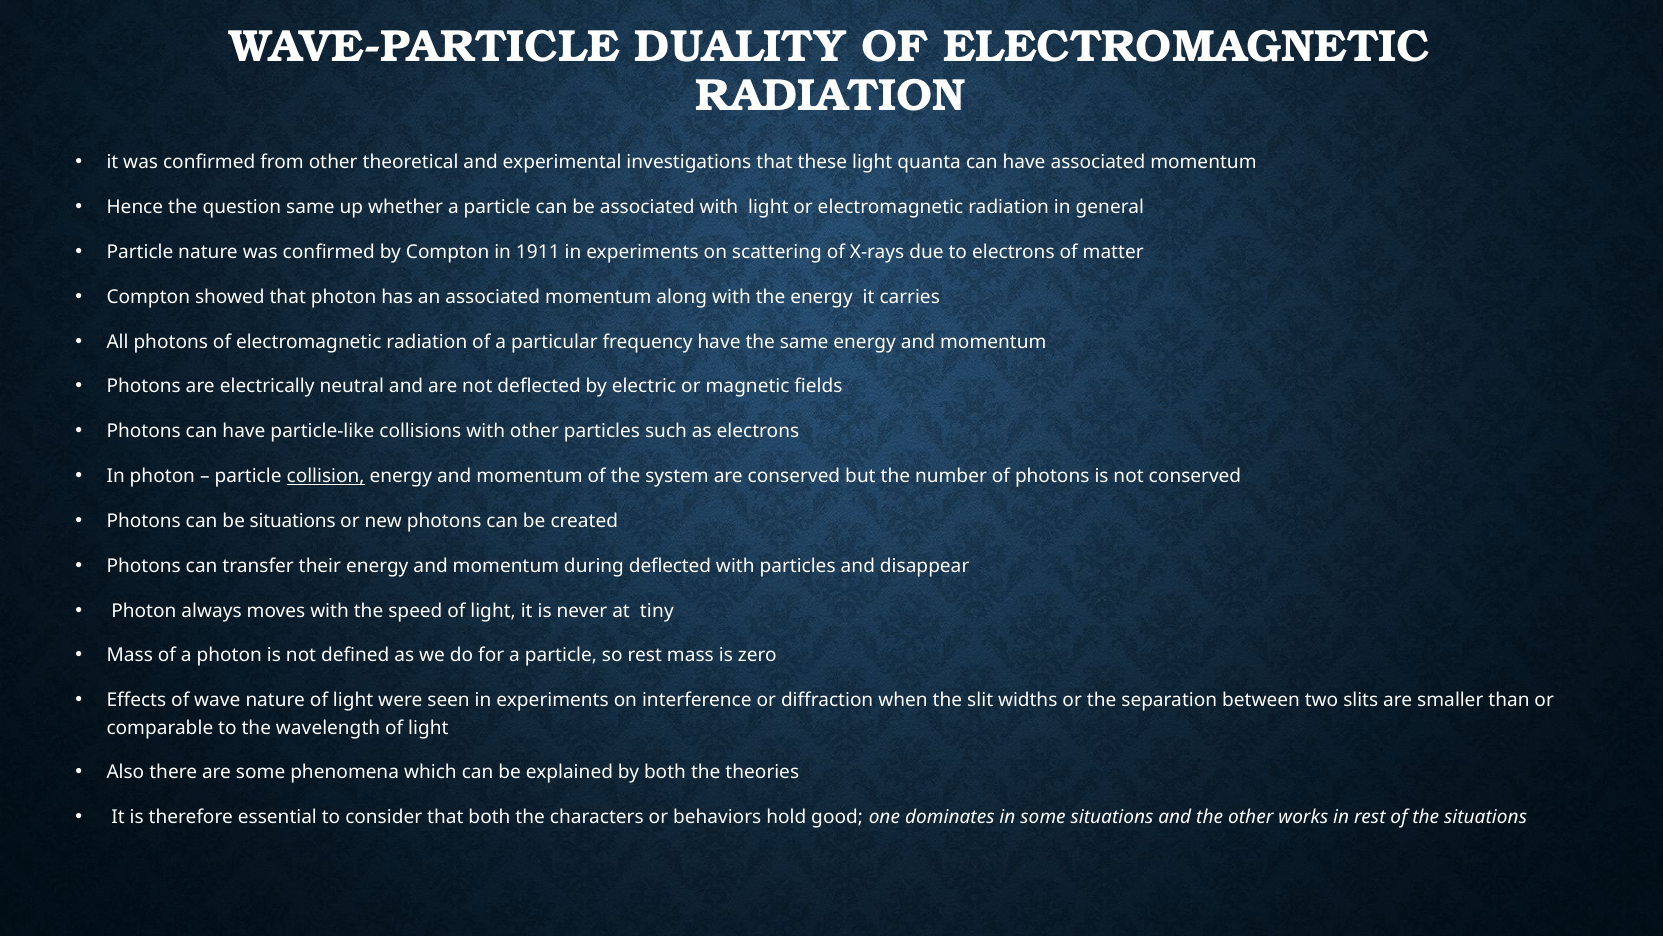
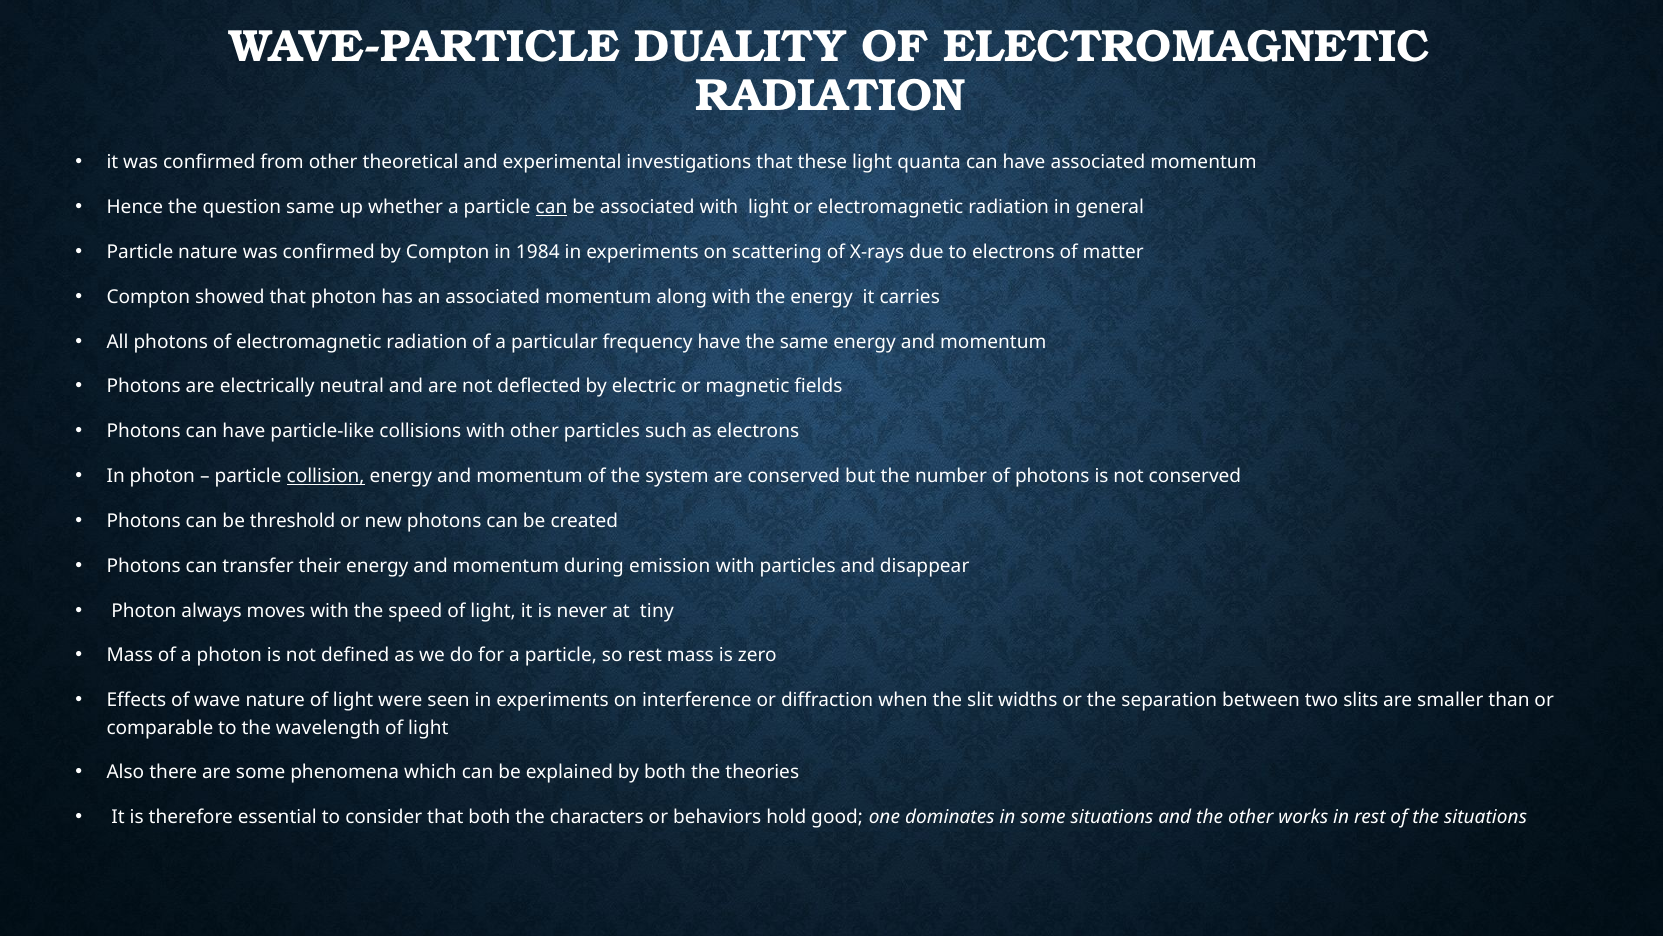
can underline: none -> present (551, 207)
1911: 1911 -> 1984 (538, 252)
be situations: situations -> threshold (293, 521)
during deflected: deflected -> emission (670, 566)
